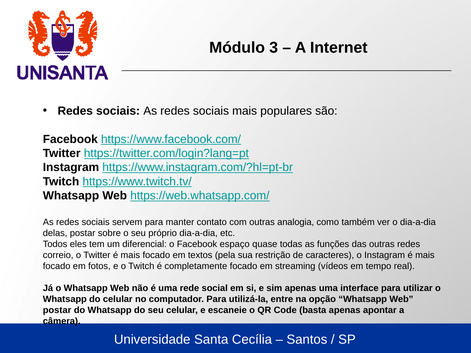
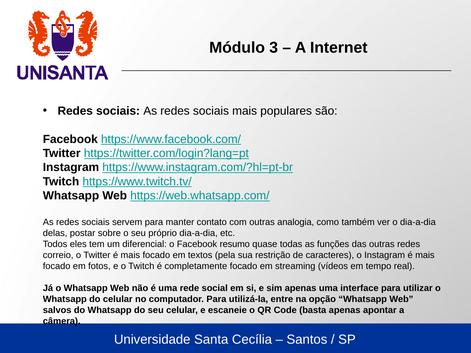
espaço: espaço -> resumo (235, 244)
postar: postar -> salvos (57, 310)
